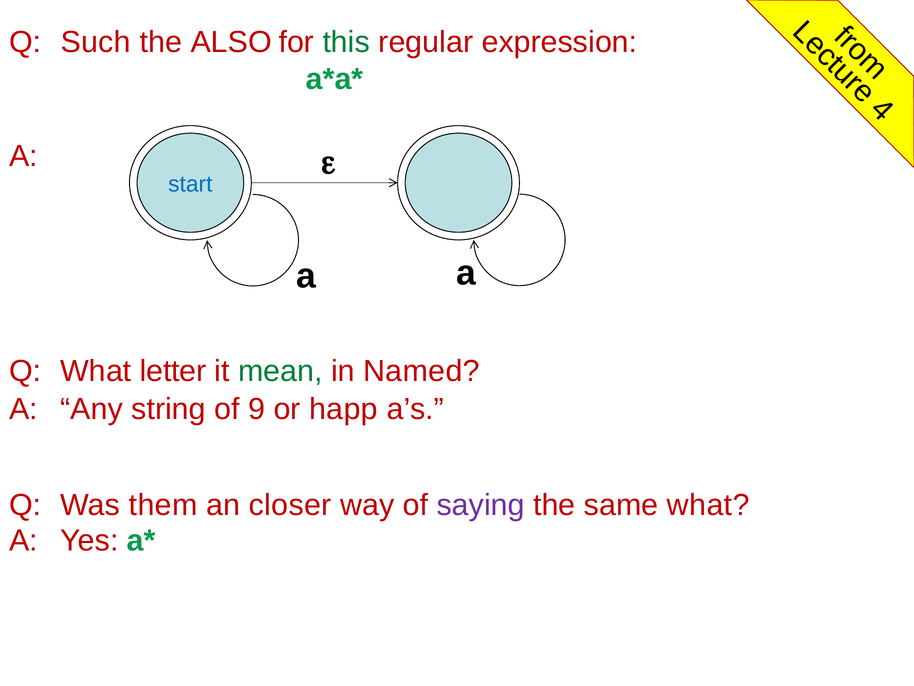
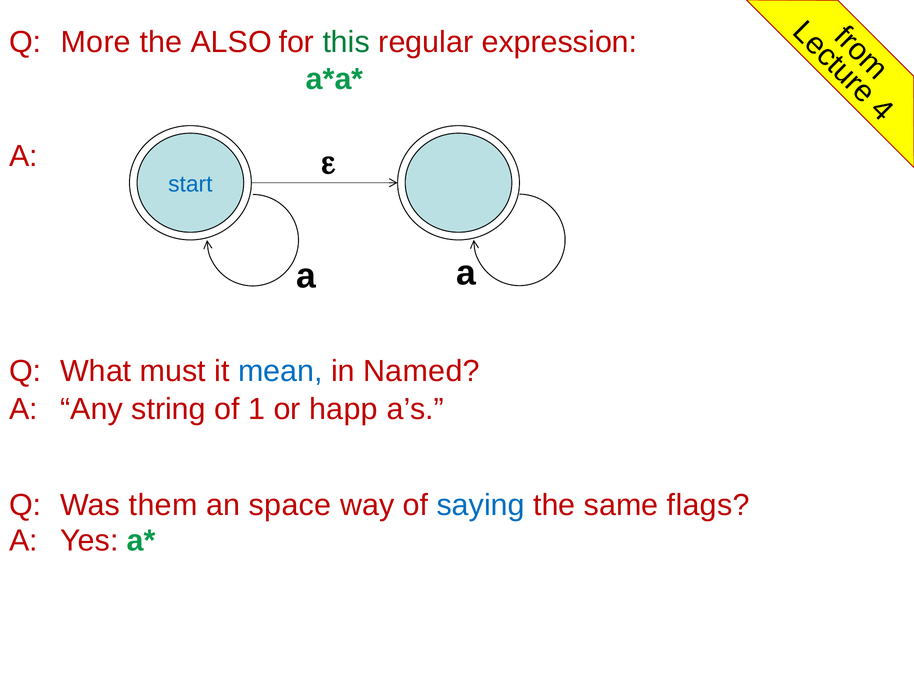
Such: Such -> More (96, 42)
letter: letter -> must (173, 371)
mean colour: green -> blue (280, 371)
9: 9 -> 1 (257, 409)
closer: closer -> space (290, 505)
saying colour: purple -> blue (481, 505)
same what: what -> flags (708, 505)
